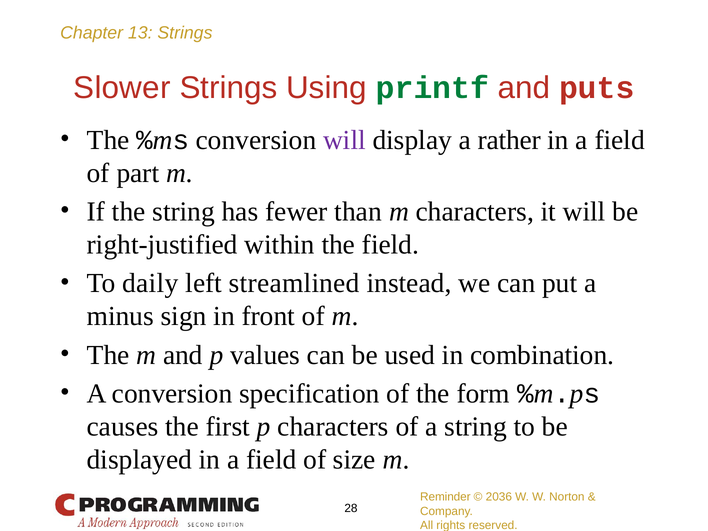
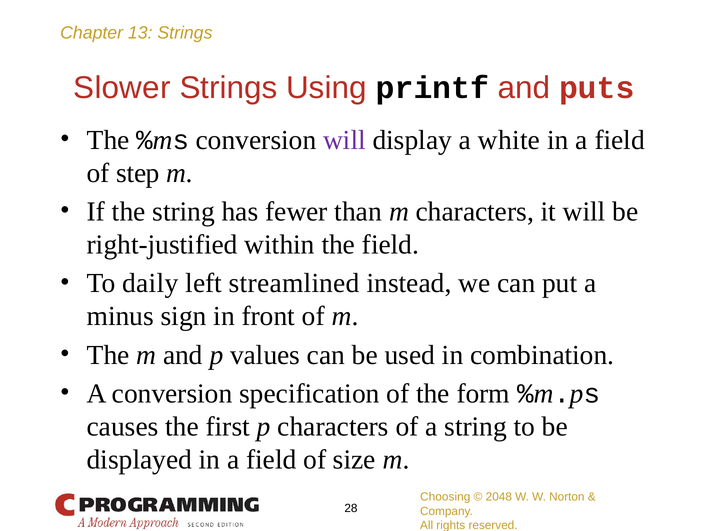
printf colour: green -> black (432, 88)
rather: rather -> white (509, 140)
part: part -> step (138, 173)
Reminder: Reminder -> Choosing (445, 497)
2036: 2036 -> 2048 (499, 497)
